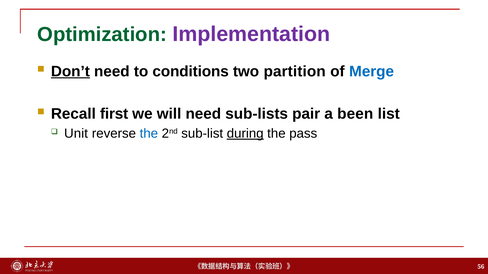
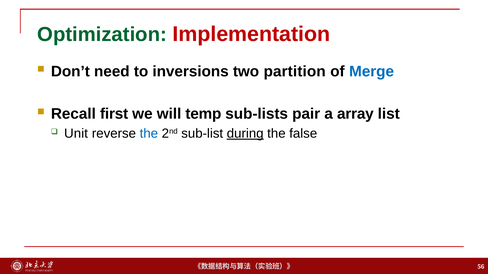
Implementation colour: purple -> red (251, 34)
Don’t underline: present -> none (70, 71)
conditions: conditions -> inversions (191, 71)
will need: need -> temp (203, 114)
been: been -> array (355, 114)
pass: pass -> false (303, 134)
